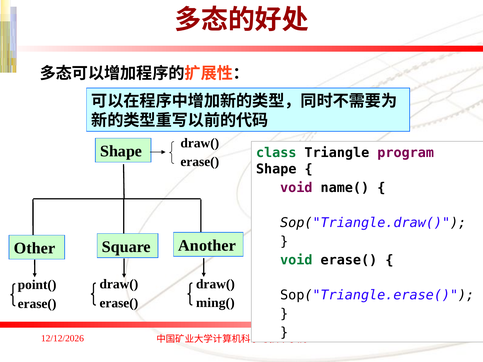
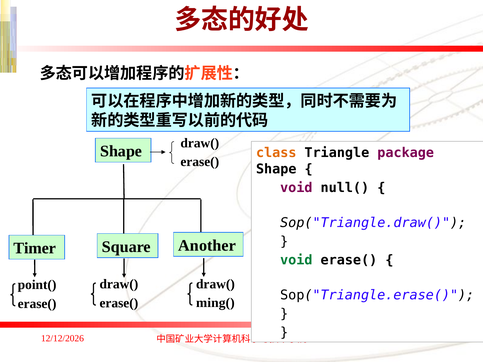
class colour: green -> orange (276, 153)
program: program -> package (406, 153)
name(: name( -> null( (345, 188)
Other: Other -> Timer (35, 248)
